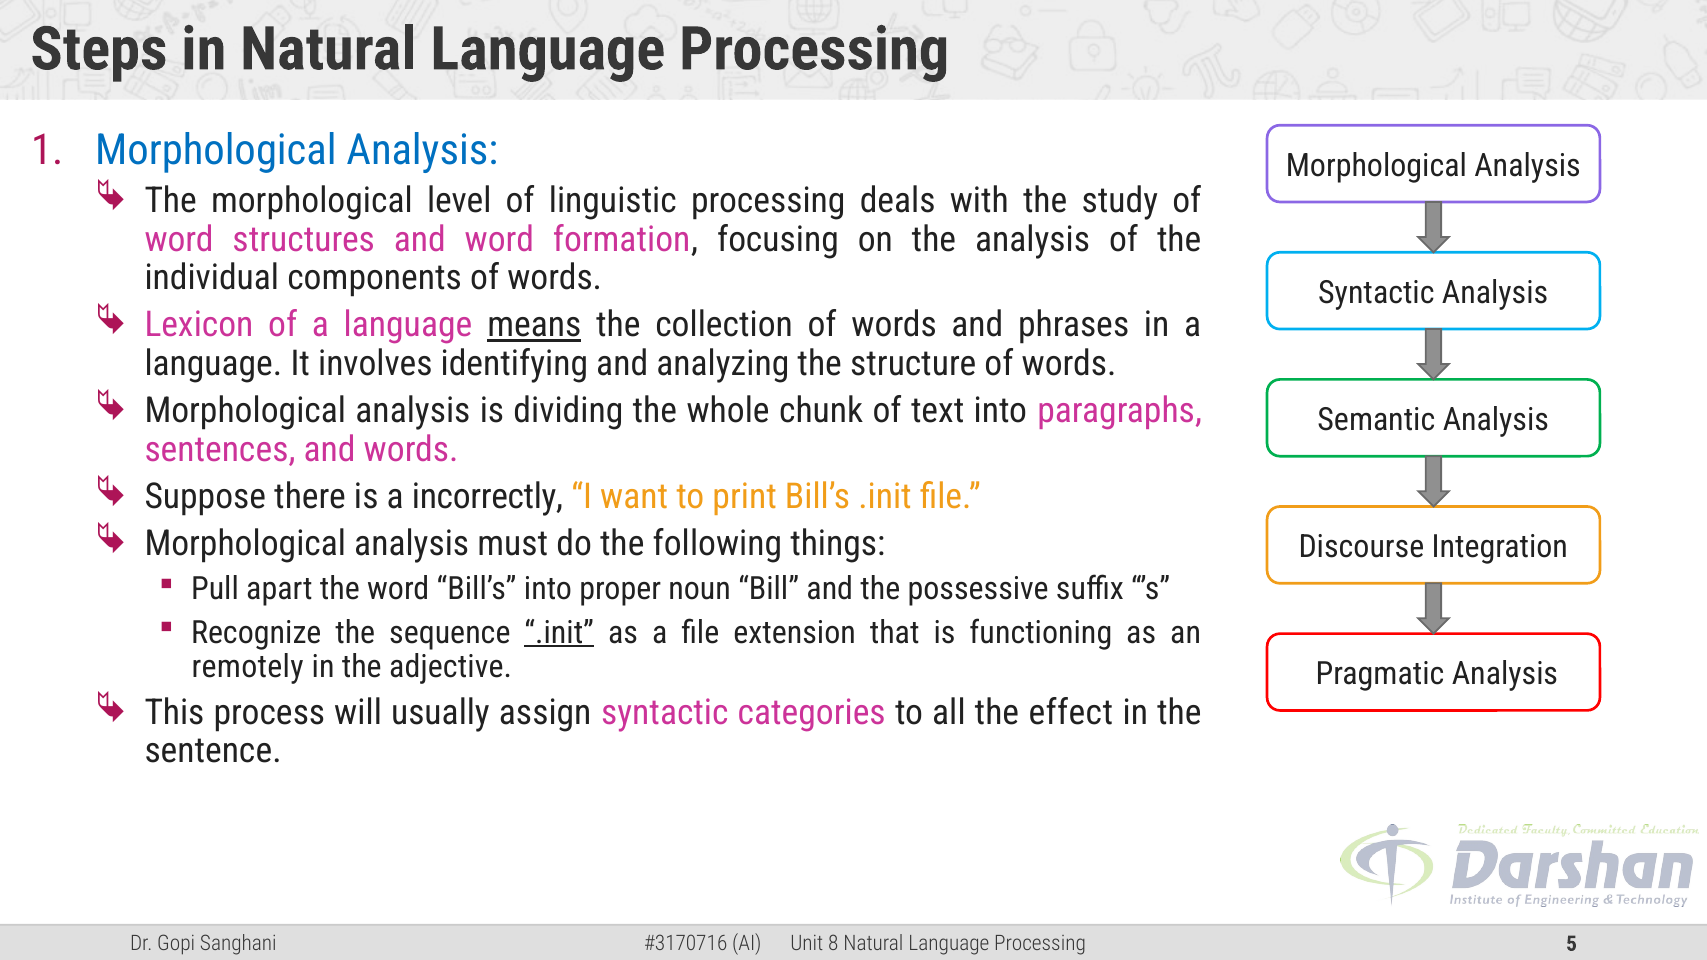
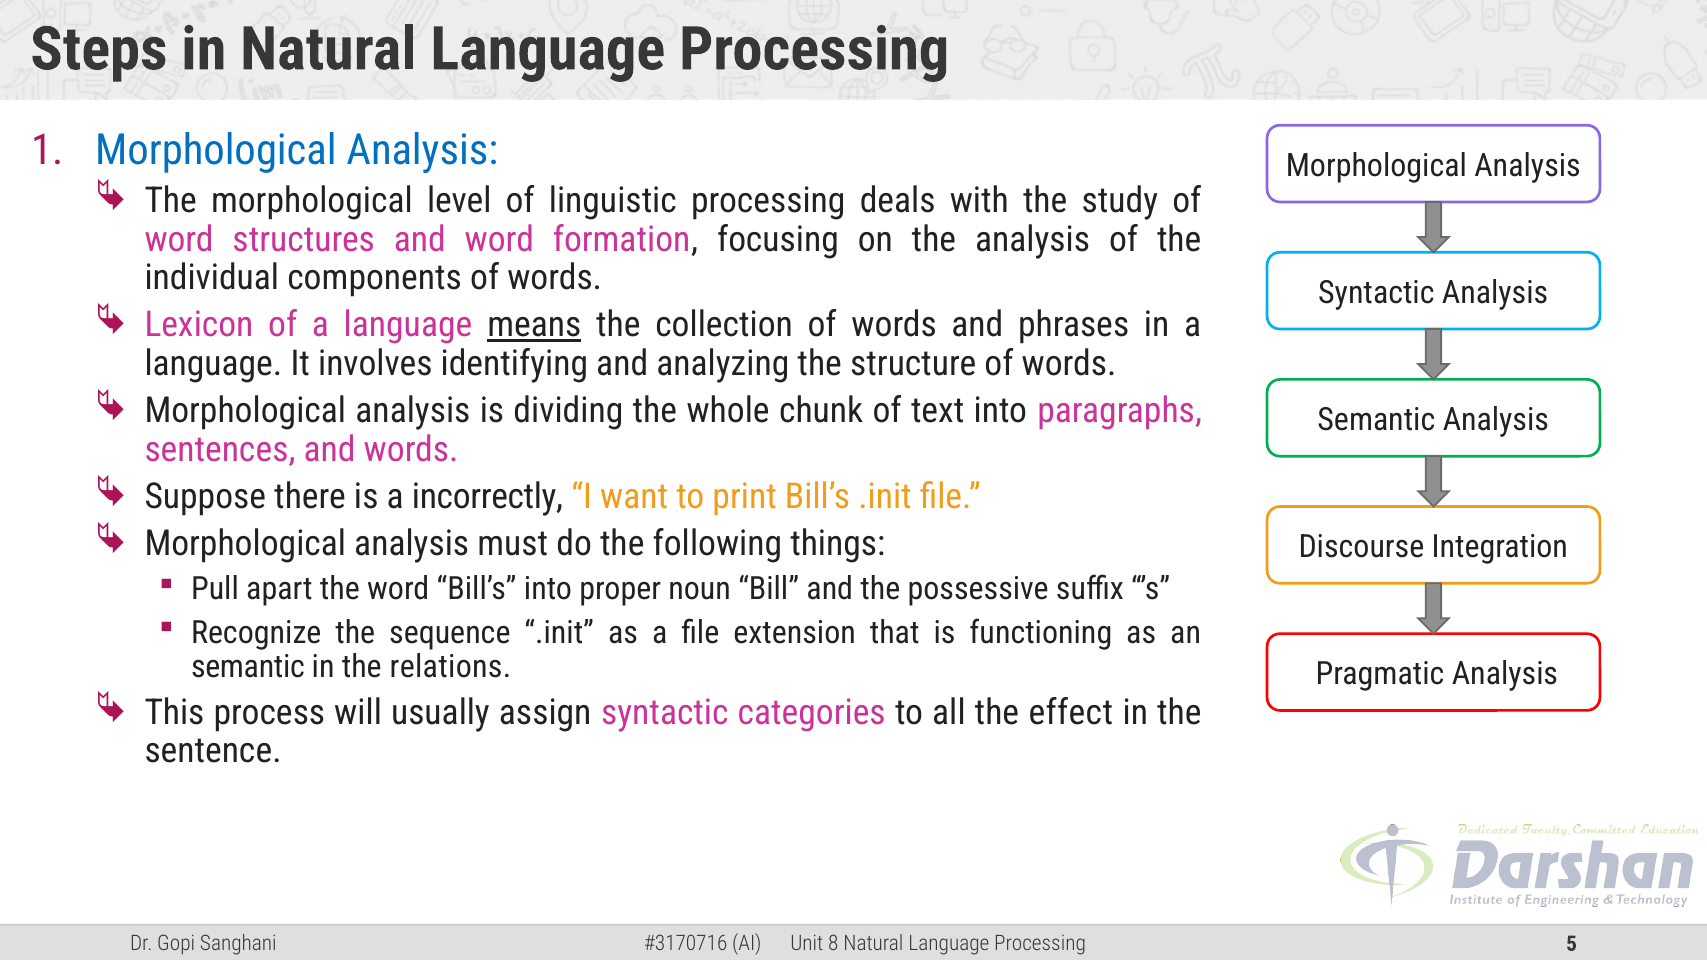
.init underline: present -> none (559, 633)
remotely: remotely -> semantic (248, 667)
adjective: adjective -> relations (451, 667)
